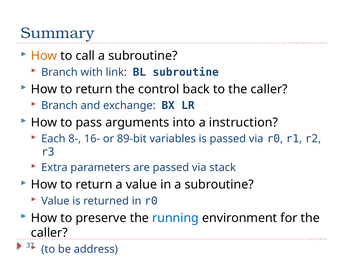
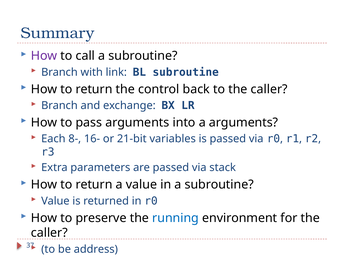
How colour: orange -> purple (44, 56)
a instruction: instruction -> arguments (244, 123)
89-bit: 89-bit -> 21-bit (132, 139)
